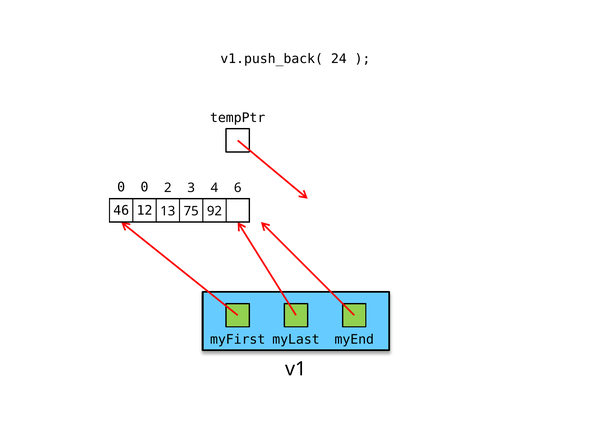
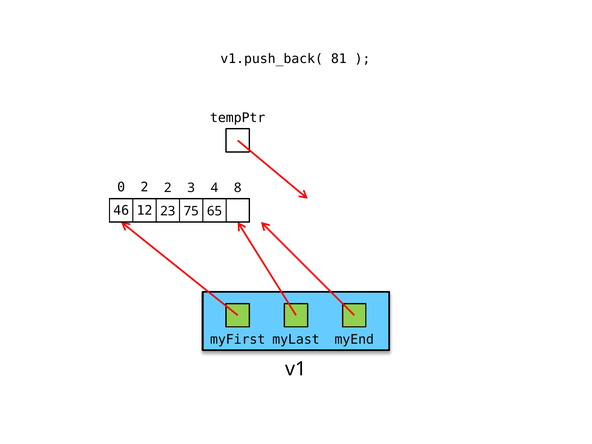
24: 24 -> 81 (339, 59)
0 0: 0 -> 2 (144, 187)
6: 6 -> 8 (238, 188)
13: 13 -> 23 (168, 211)
92: 92 -> 65 (214, 211)
